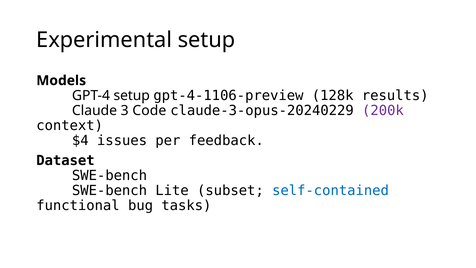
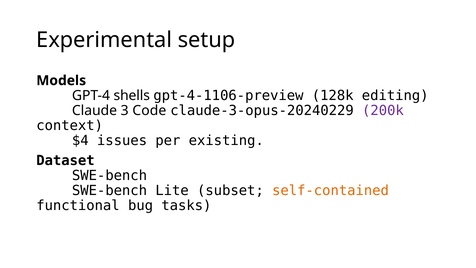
GPT-4 setup: setup -> shells (132, 95)
results: results -> editing (395, 95)
feedback: feedback -> existing (226, 140)
self-contained colour: blue -> orange (331, 190)
